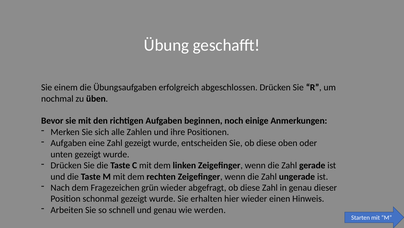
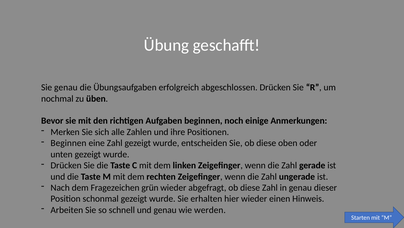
Sie einem: einem -> genau (66, 87)
Aufgaben: Aufgaben -> Beginnen (68, 143)
